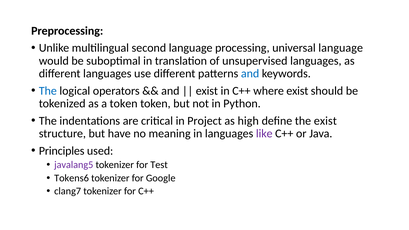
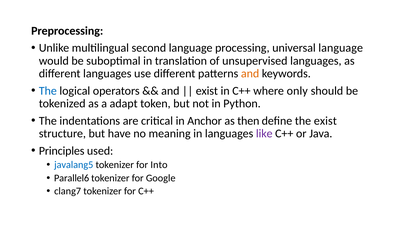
and colour: blue -> orange (250, 74)
where exist: exist -> only (297, 91)
a token: token -> adapt (124, 104)
Project: Project -> Anchor (205, 121)
high: high -> then (248, 121)
javalang5 colour: purple -> blue (74, 165)
Test: Test -> Into (159, 165)
Tokens6: Tokens6 -> Parallel6 (72, 178)
